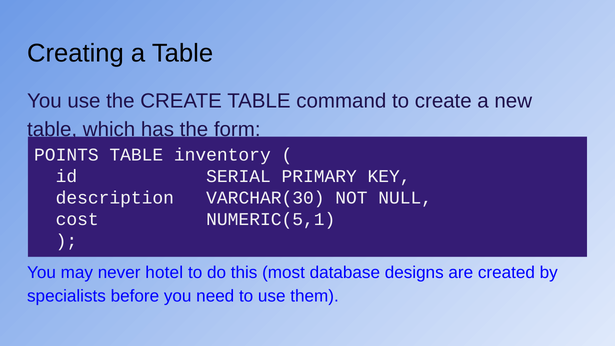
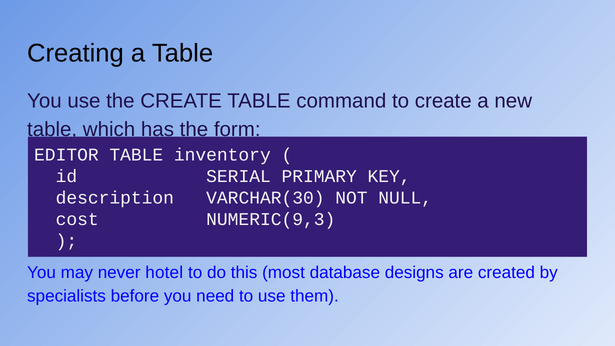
POINTS: POINTS -> EDITOR (66, 155)
NUMERIC(5,1: NUMERIC(5,1 -> NUMERIC(9,3 (271, 219)
